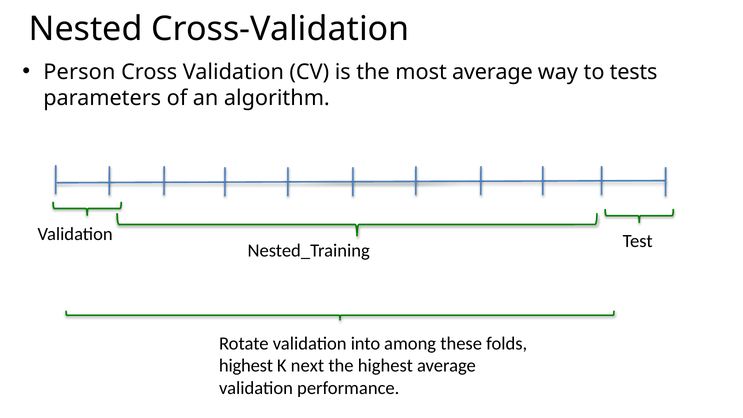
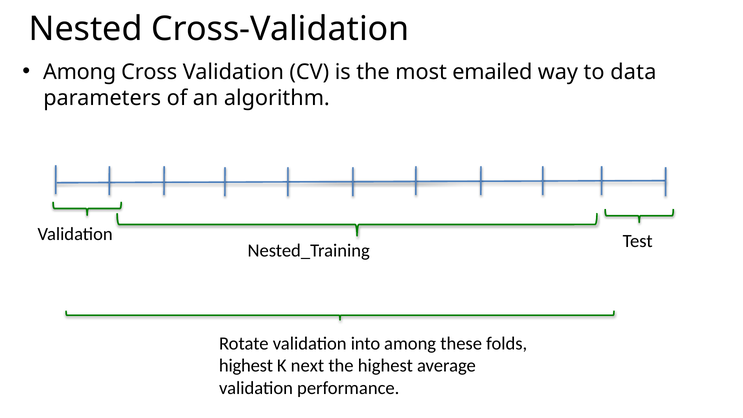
Person: Person -> Among (80, 72)
most average: average -> emailed (492, 72)
tests: tests -> data (633, 72)
